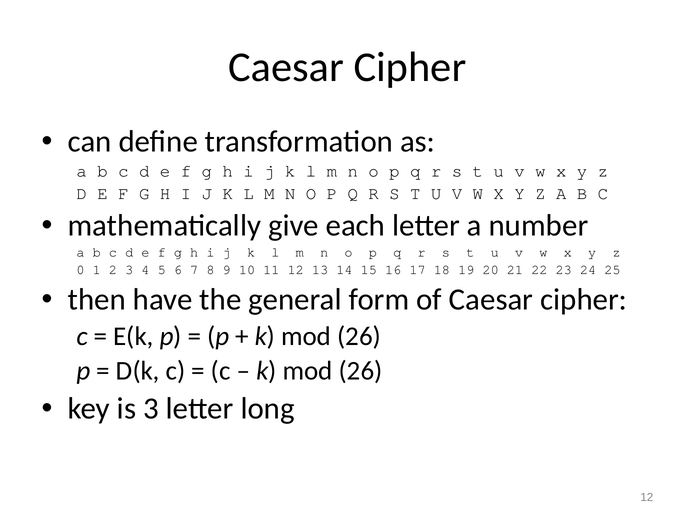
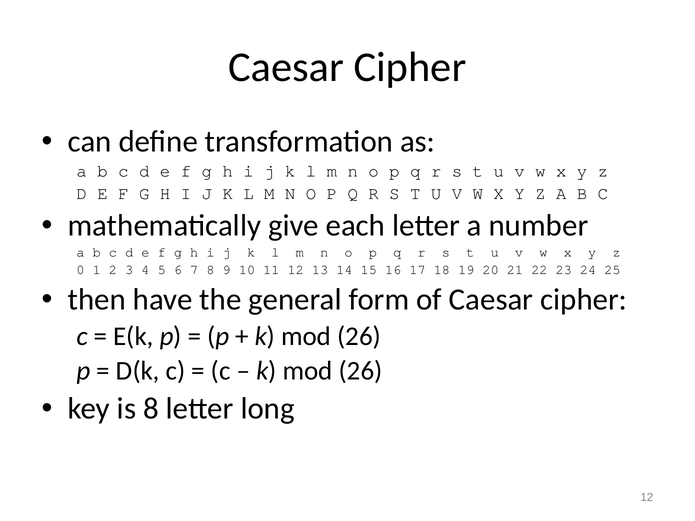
is 3: 3 -> 8 (151, 409)
